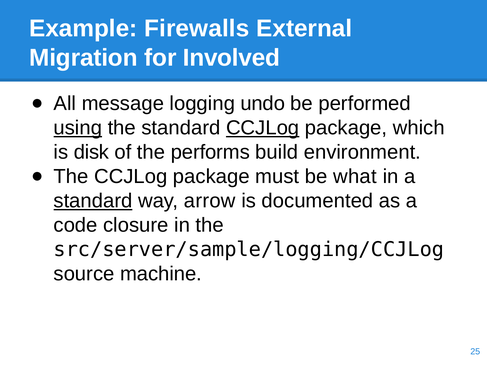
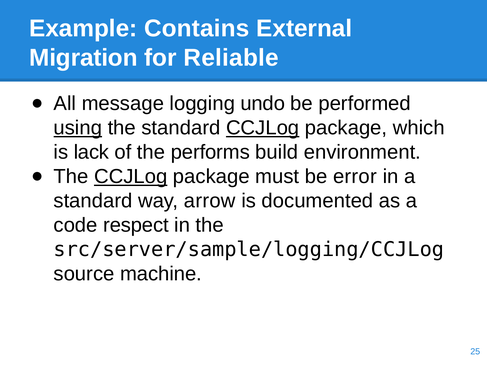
Firewalls: Firewalls -> Contains (197, 28)
Involved: Involved -> Reliable (231, 58)
disk: disk -> lack (91, 152)
CCJLog underline: none -> present (131, 177)
what: what -> error (355, 177)
standard underline: present -> none (93, 201)
closure: closure -> respect (136, 225)
